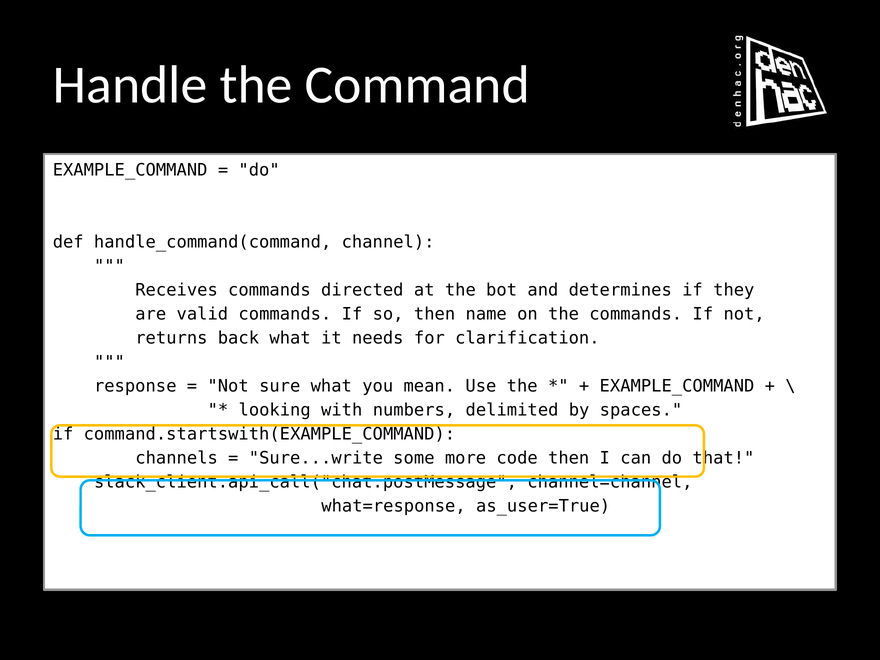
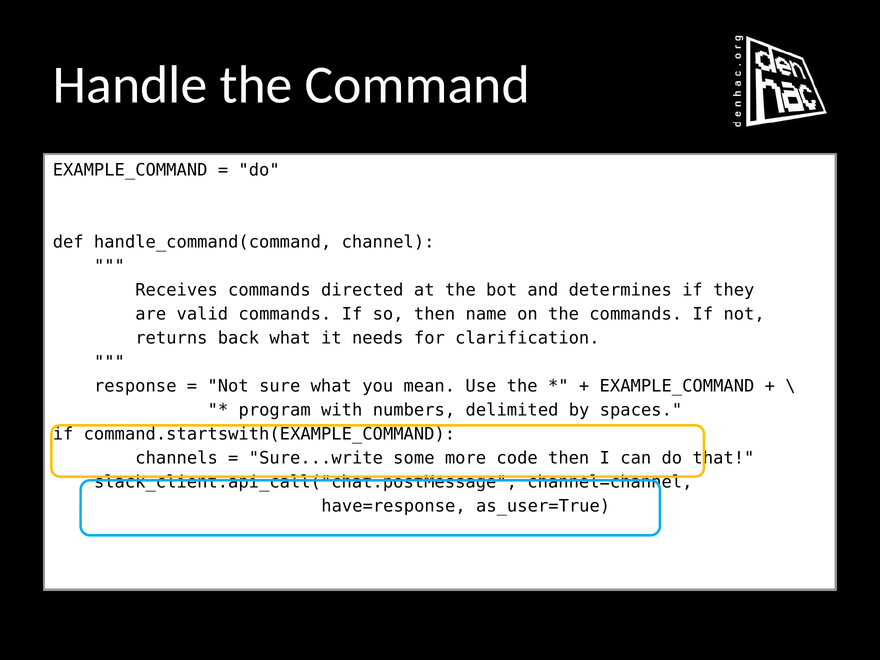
looking: looking -> program (275, 410)
what=response: what=response -> have=response (394, 506)
